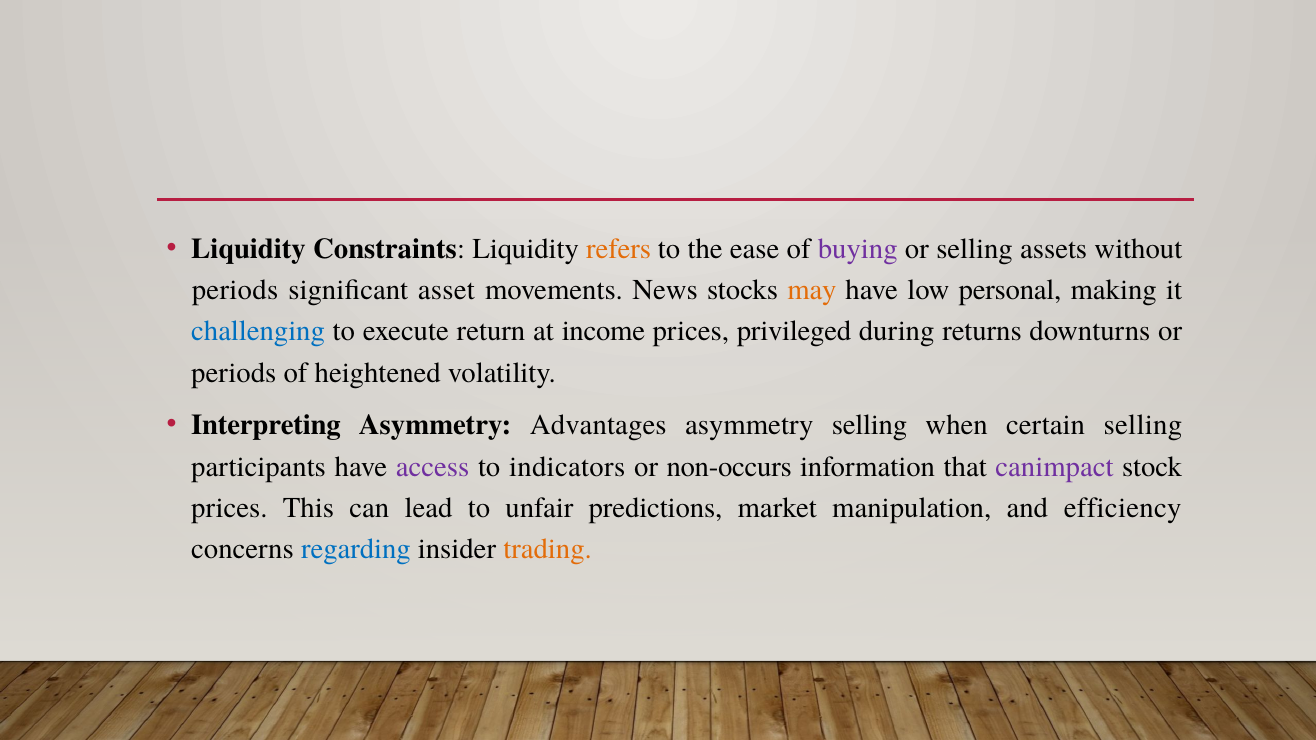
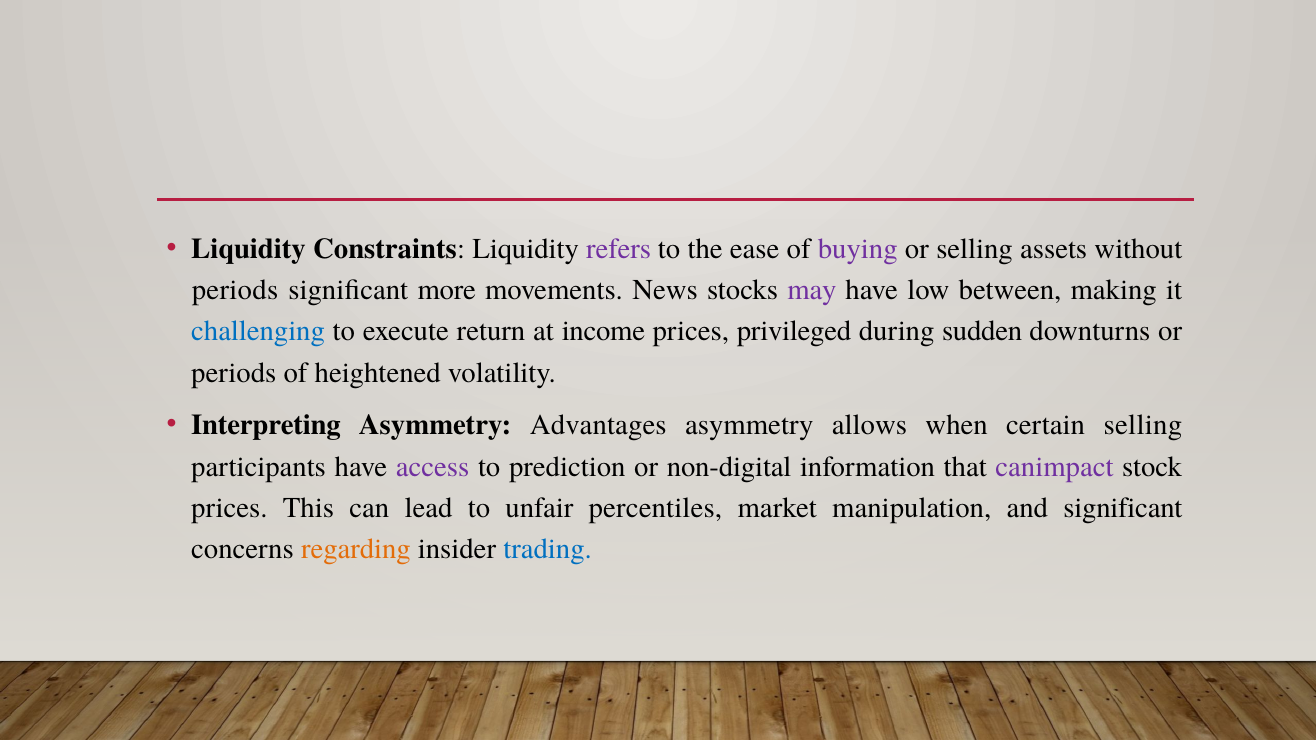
refers colour: orange -> purple (619, 249)
asset: asset -> more (447, 290)
may colour: orange -> purple (812, 290)
personal: personal -> between (1010, 290)
returns: returns -> sudden (982, 332)
asymmetry selling: selling -> allows (869, 425)
indicators: indicators -> prediction (567, 467)
non-occurs: non-occurs -> non-digital (729, 467)
predictions: predictions -> percentiles (655, 508)
and efficiency: efficiency -> significant (1123, 508)
regarding colour: blue -> orange (356, 550)
trading colour: orange -> blue (548, 550)
